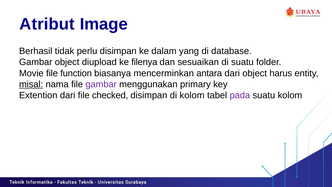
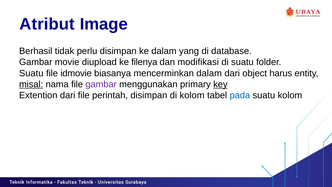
Gambar object: object -> movie (67, 62)
sesuaikan: sesuaikan -> modifikasi (198, 62)
Movie: Movie -> Suatu (31, 73)
function: function -> idmovie (76, 73)
mencerminkan antara: antara -> dalam (209, 73)
key underline: none -> present (220, 84)
checked: checked -> perintah (110, 95)
pada colour: purple -> blue (240, 95)
